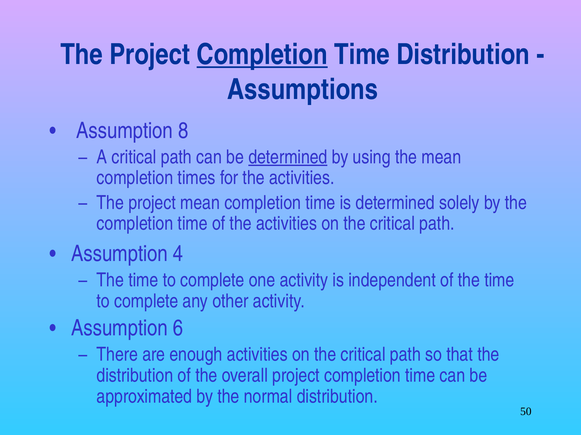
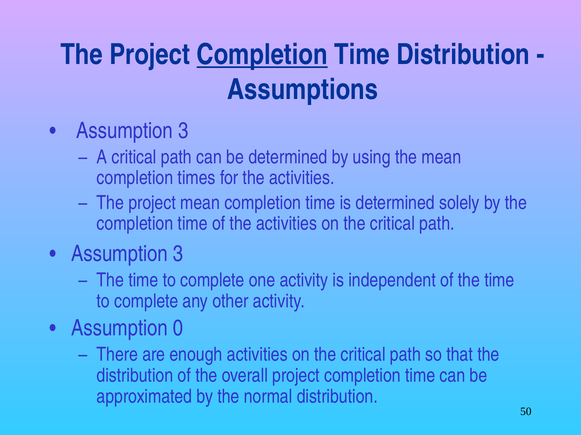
8: 8 -> 3 (183, 131)
determined underline: present -> none (288, 157)
4: 4 -> 3 (178, 254)
6: 6 -> 0 (178, 329)
